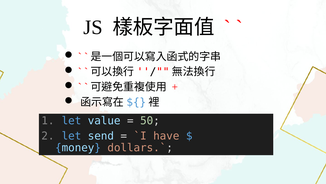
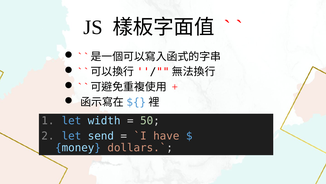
value: value -> width (104, 120)
